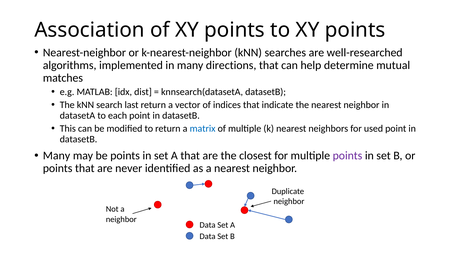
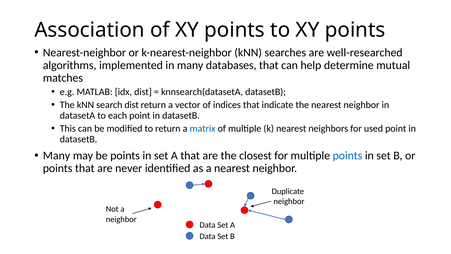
directions: directions -> databases (231, 65)
search last: last -> dist (132, 105)
points colour: purple -> blue (347, 156)
